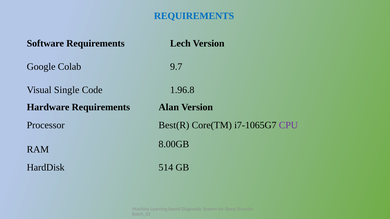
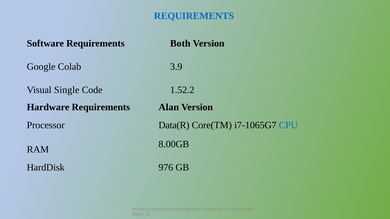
Lech: Lech -> Both (180, 43)
9.7: 9.7 -> 3.9 (176, 67)
1.96.8: 1.96.8 -> 1.52.2 (182, 90)
Best(R: Best(R -> Data(R (174, 125)
CPU colour: purple -> blue (288, 125)
514: 514 -> 976 (166, 168)
